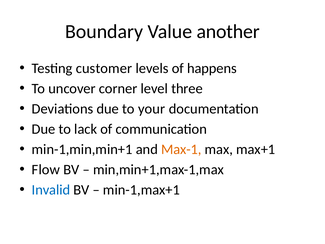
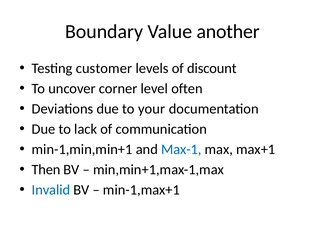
happens: happens -> discount (212, 68)
three: three -> often (187, 88)
Max-1 colour: orange -> blue (181, 149)
Flow: Flow -> Then (46, 169)
